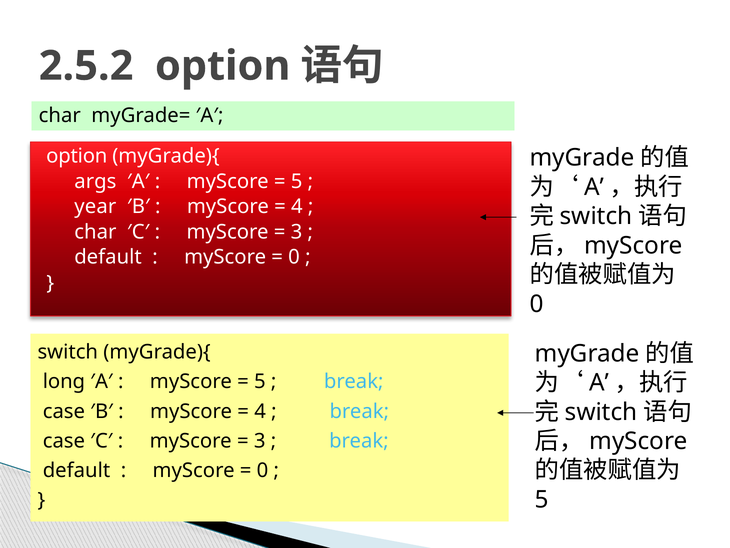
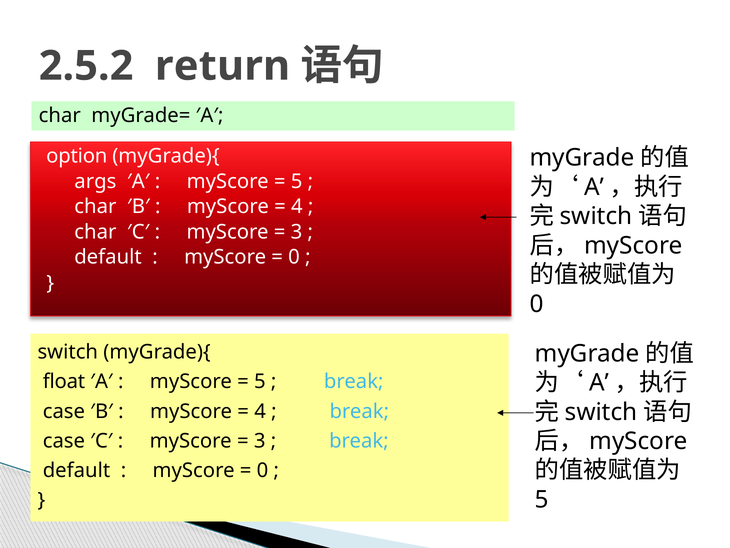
2.5.2 option: option -> return (223, 66)
year: year -> char (95, 206)
long: long -> float (64, 381)
